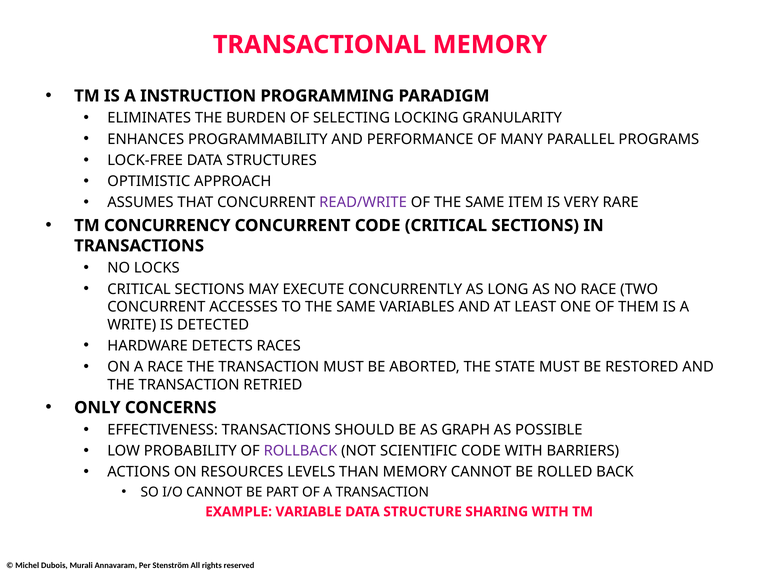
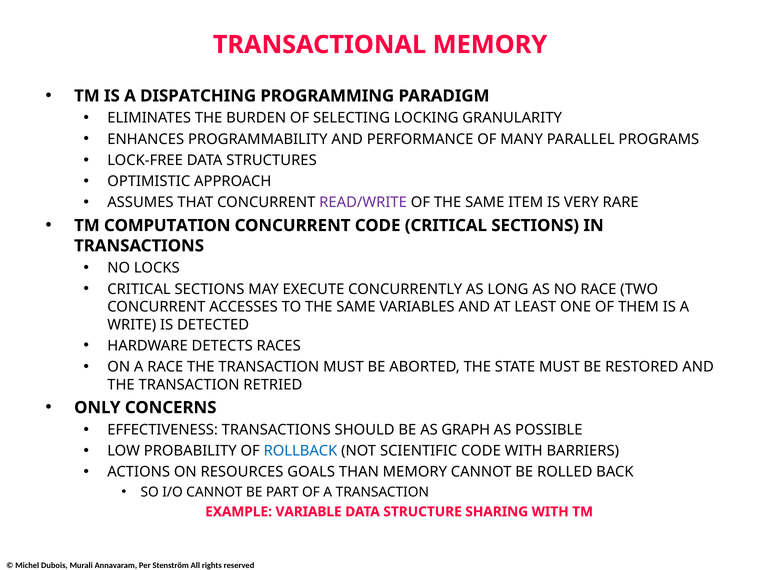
INSTRUCTION: INSTRUCTION -> DISPATCHING (198, 96)
CONCURRENCY: CONCURRENCY -> COMPUTATION (167, 226)
ROLLBACK colour: purple -> blue (300, 451)
LEVELS: LEVELS -> GOALS (311, 472)
